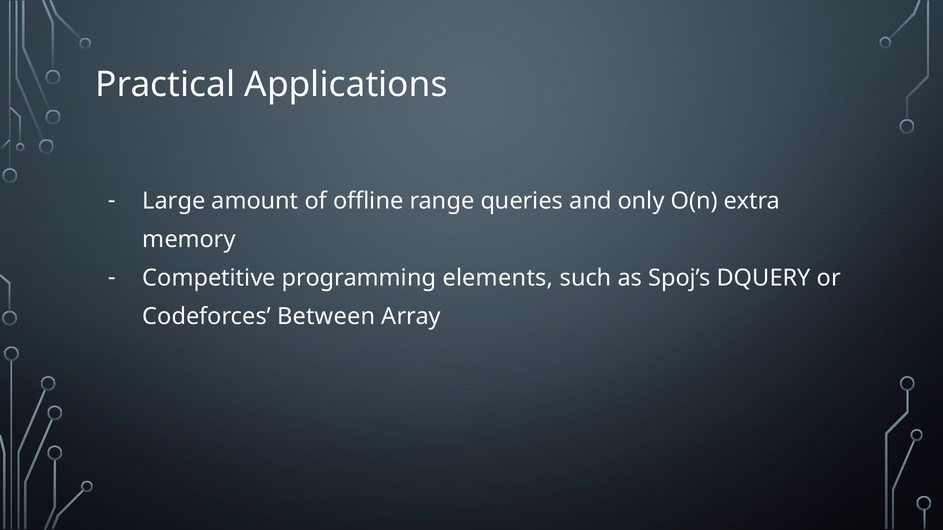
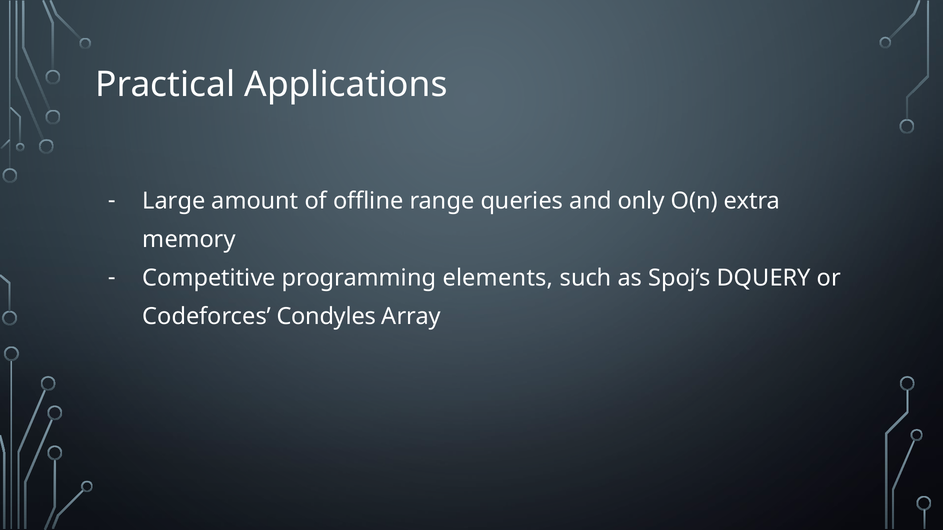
Between: Between -> Condyles (326, 317)
